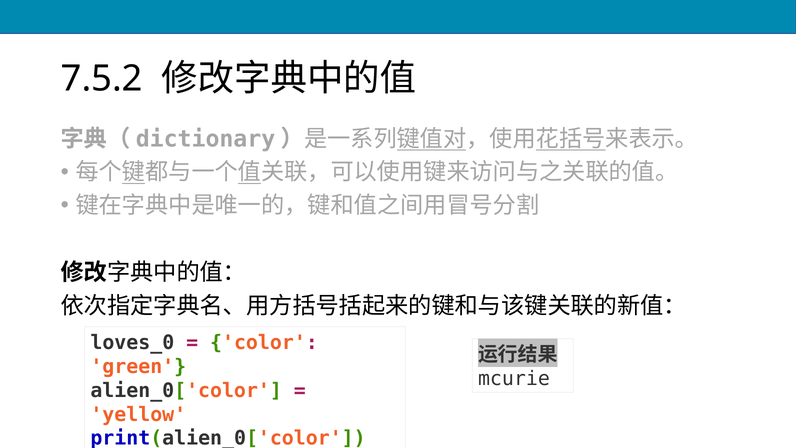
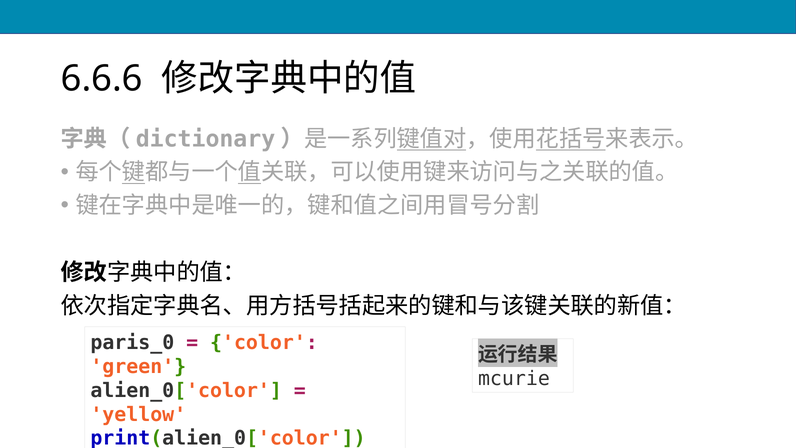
7.5.2: 7.5.2 -> 6.6.6 (102, 79)
loves_0: loves_0 -> paris_0 (132, 343)
